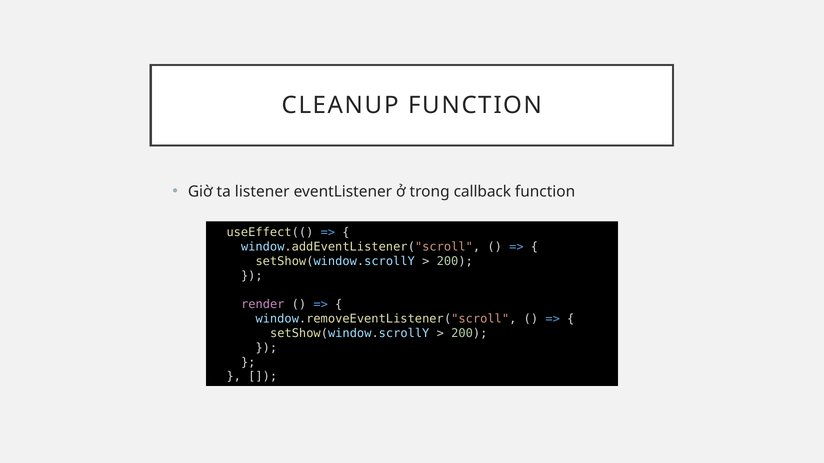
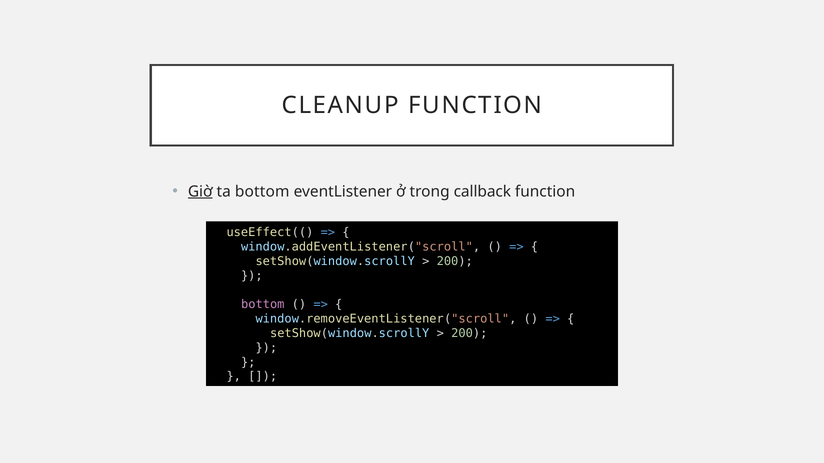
Giờ underline: none -> present (200, 192)
ta listener: listener -> bottom (262, 192)
render: render -> bottom (263, 305)
